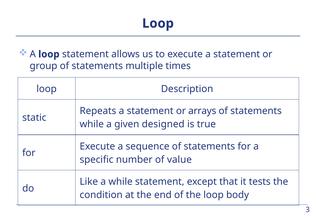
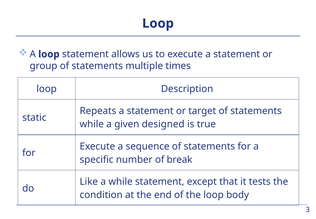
arrays: arrays -> target (202, 111)
value: value -> break (180, 159)
